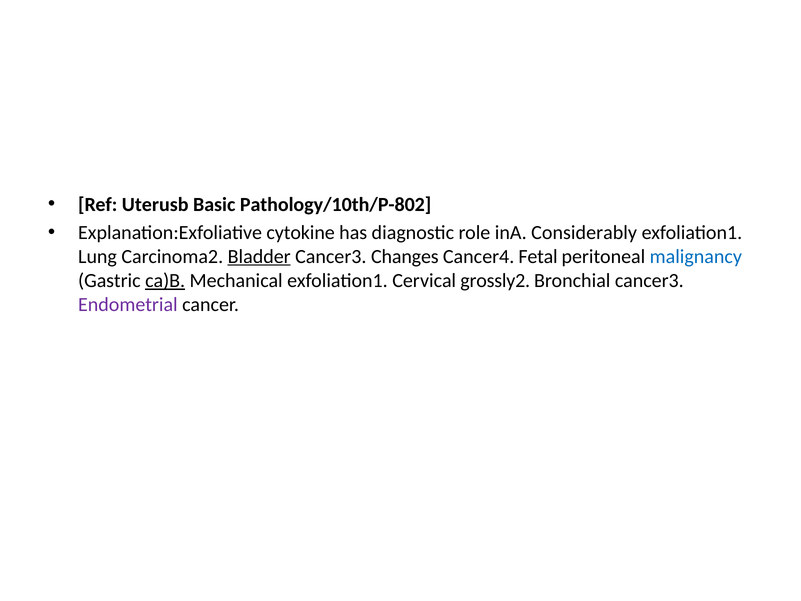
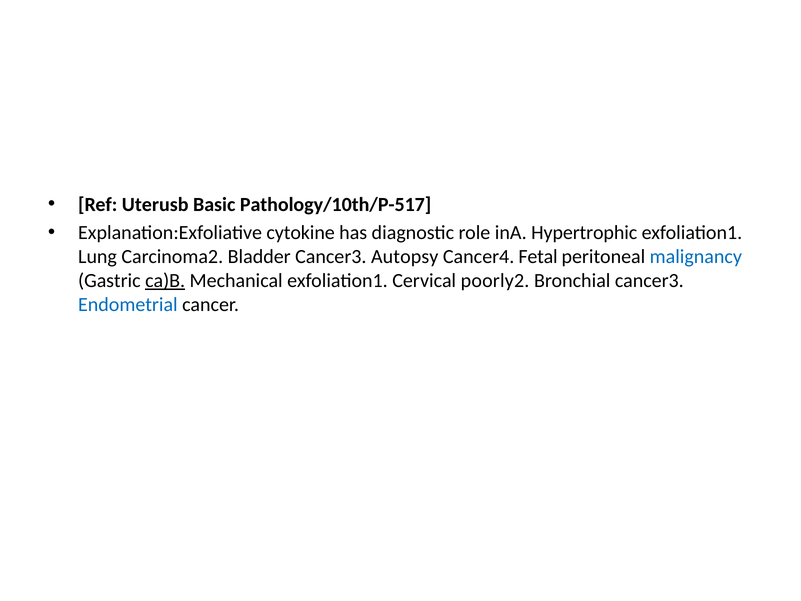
Pathology/10th/P-802: Pathology/10th/P-802 -> Pathology/10th/P-517 (336, 204)
Considerably: Considerably -> Hypertrophic (584, 232)
Bladder underline: present -> none (259, 256)
Changes: Changes -> Autopsy (405, 256)
grossly2: grossly2 -> poorly2 (495, 280)
Endometrial colour: purple -> blue (128, 304)
